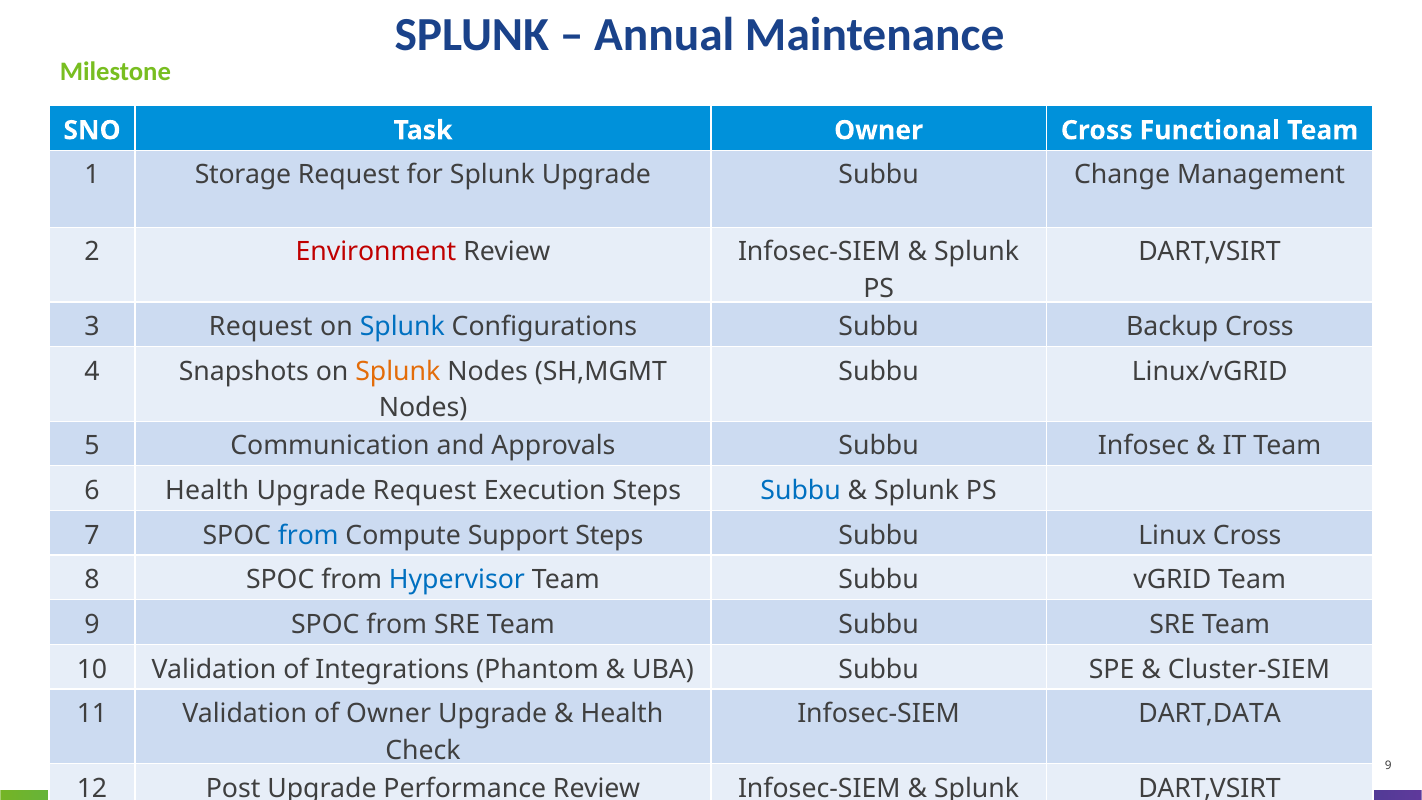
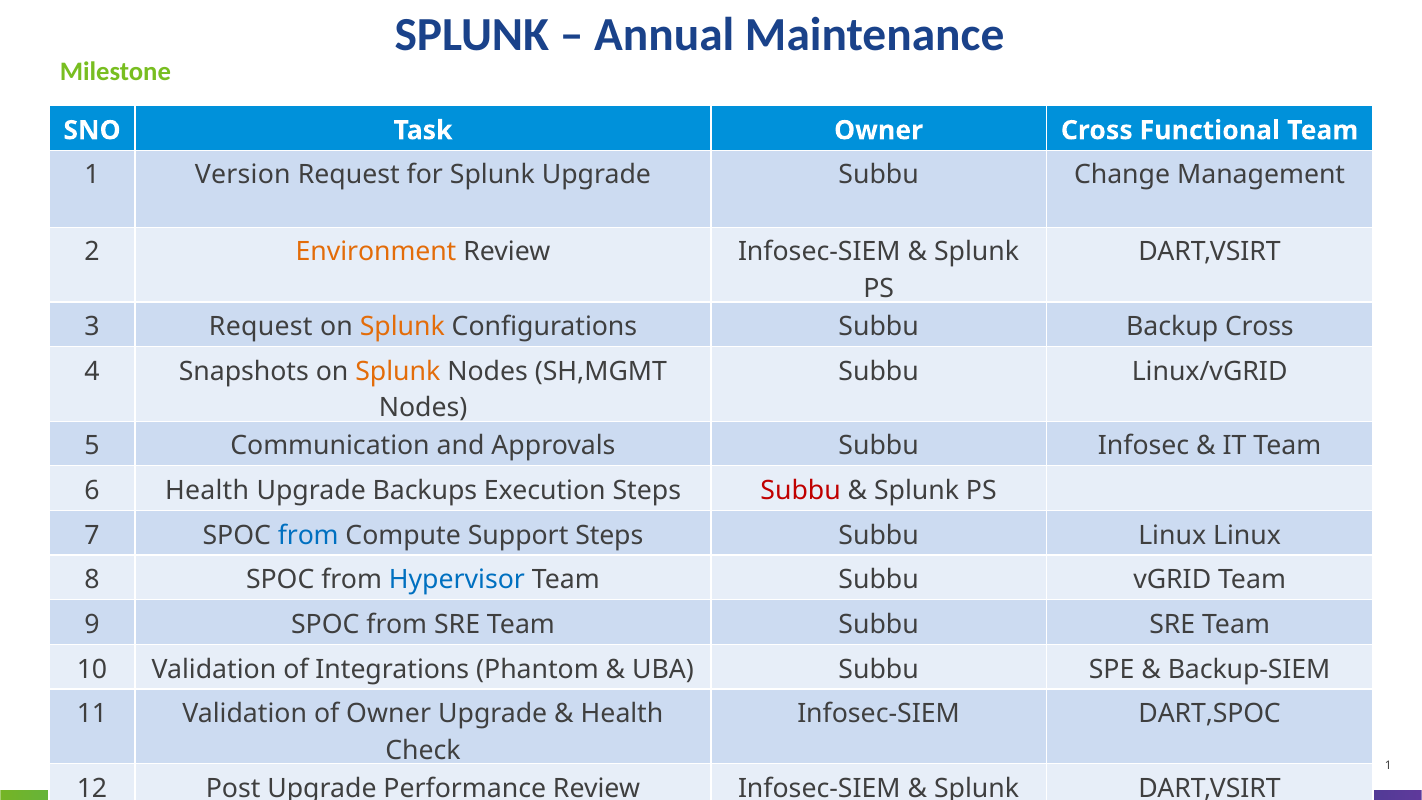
Storage: Storage -> Version (243, 175)
Environment colour: red -> orange (376, 252)
Splunk colour: blue -> orange (402, 327)
Upgrade Request: Request -> Backups (425, 491)
Subbu colour: blue -> red (801, 491)
Linux Cross: Cross -> Linux (1247, 535)
Cluster-SIEM: Cluster-SIEM -> Backup-SIEM (1249, 669)
DART,DATA: DART,DATA -> DART,SPOC (1210, 714)
9: 9 -> 1 (1388, 765)
